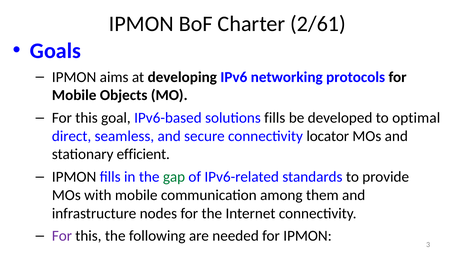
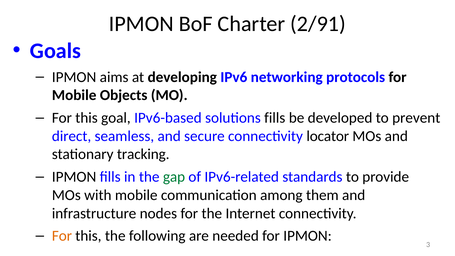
2/61: 2/61 -> 2/91 (318, 24)
optimal: optimal -> prevent (416, 118)
efficient: efficient -> tracking (143, 154)
For colour: purple -> orange (62, 236)
